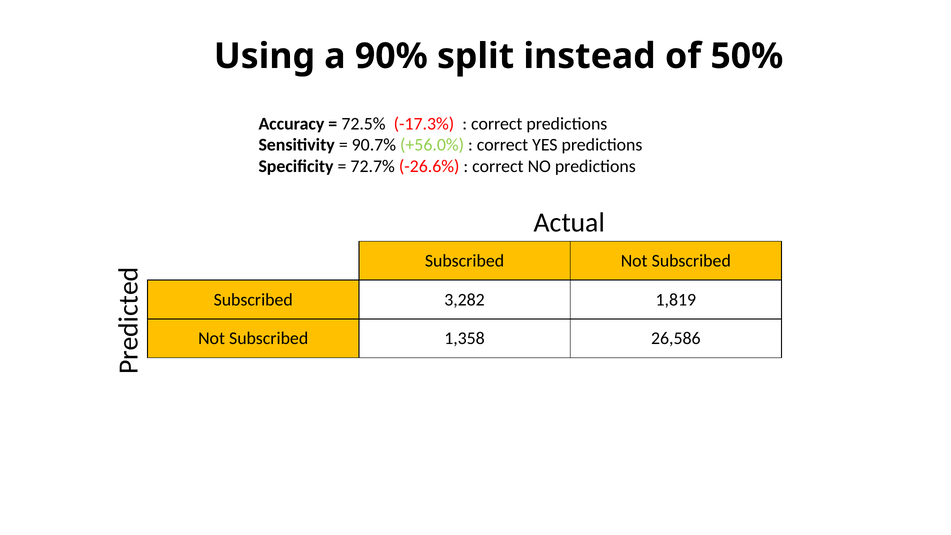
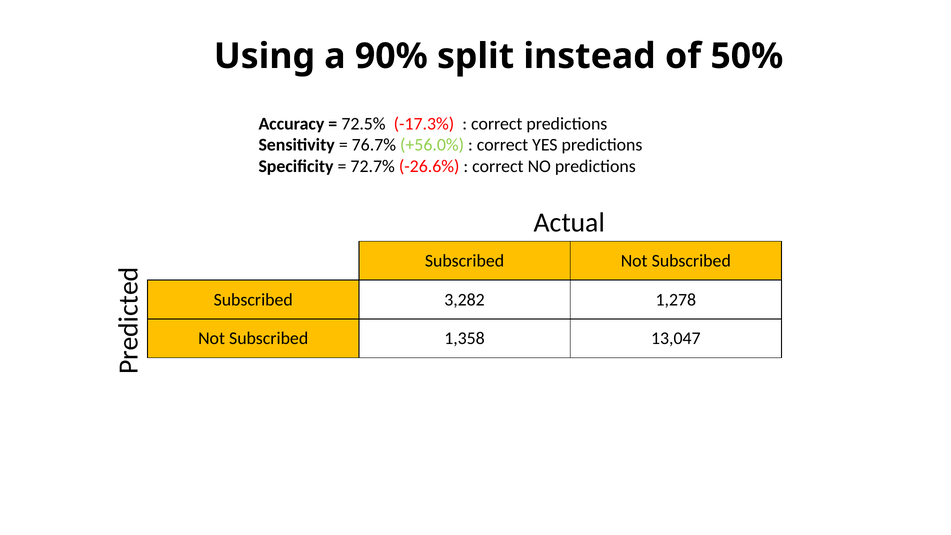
90.7%: 90.7% -> 76.7% (374, 145)
1,819: 1,819 -> 1,278 (676, 300)
26,586: 26,586 -> 13,047 (676, 338)
